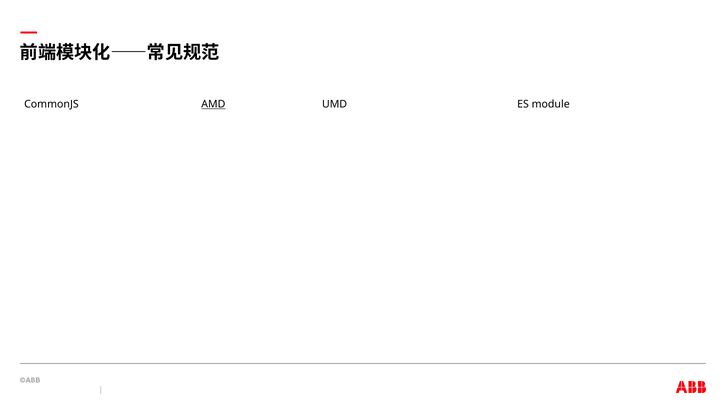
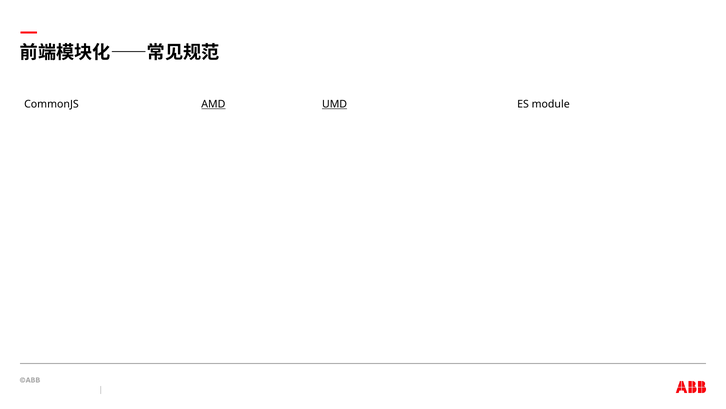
UMD underline: none -> present (335, 104)
